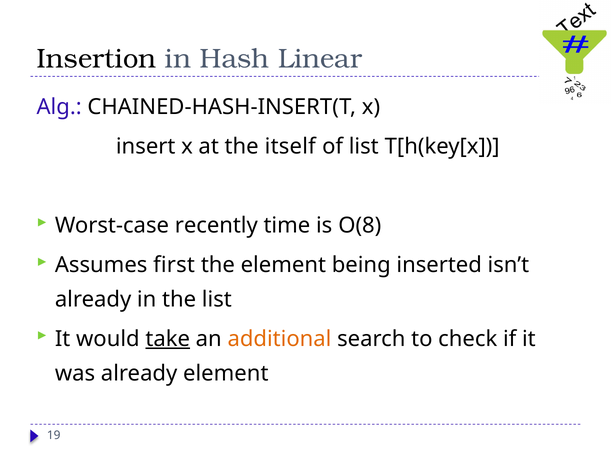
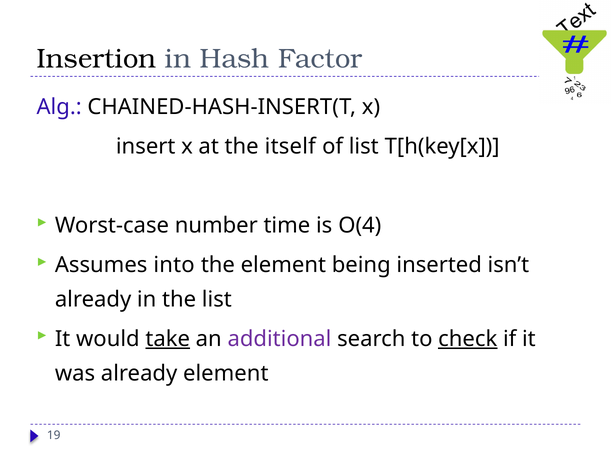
Linear: Linear -> Factor (320, 59)
recently: recently -> number (216, 226)
O(8: O(8 -> O(4 (360, 226)
first: first -> into (174, 265)
additional colour: orange -> purple (279, 339)
check underline: none -> present (468, 339)
